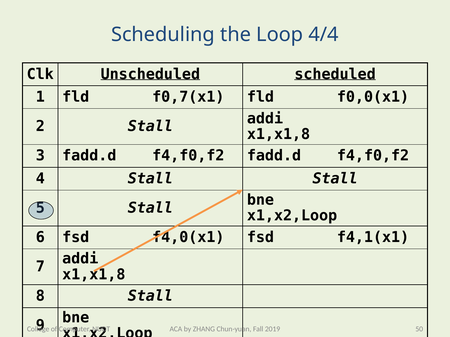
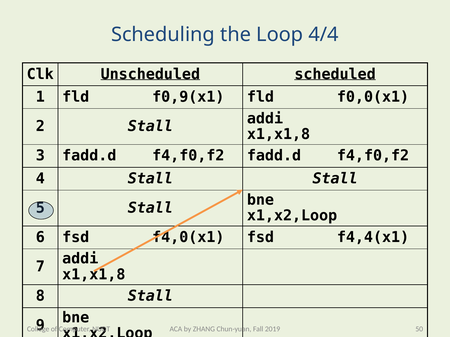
f0,7(x1: f0,7(x1 -> f0,9(x1 (188, 97)
f4,1(x1: f4,1(x1 -> f4,4(x1 (373, 238)
